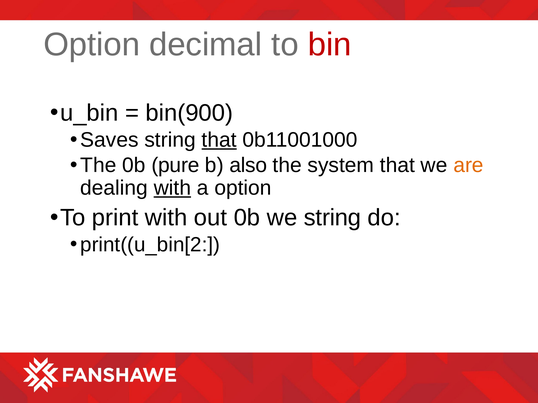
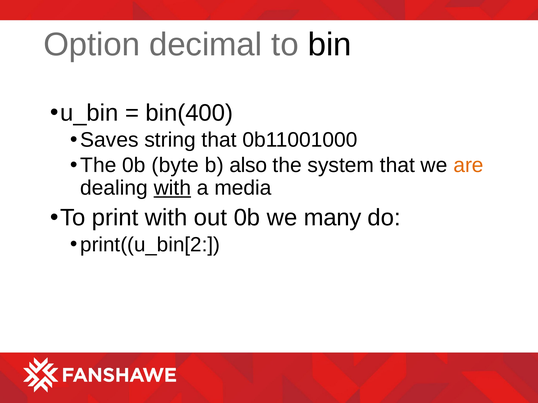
bin colour: red -> black (330, 45)
bin(900: bin(900 -> bin(400 (189, 113)
that underline: present -> none (219, 140)
pure: pure -> byte (175, 166)
a option: option -> media (243, 188)
we string: string -> many (333, 218)
